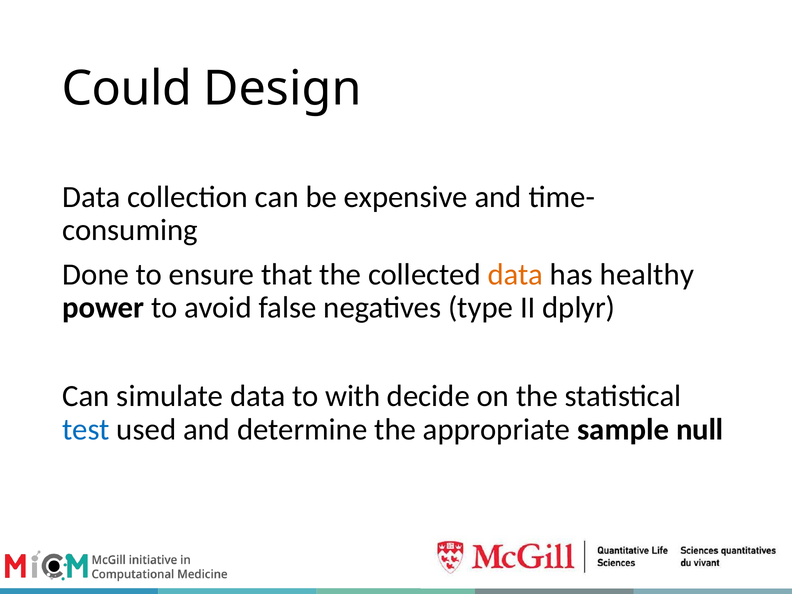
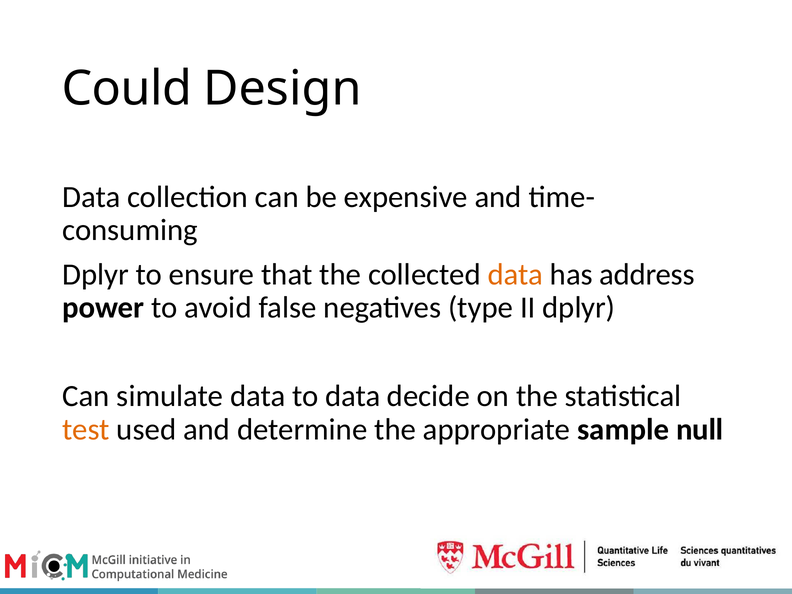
Done: Done -> Dplyr (96, 274)
healthy: healthy -> address (647, 274)
to with: with -> data (353, 396)
test colour: blue -> orange (86, 430)
